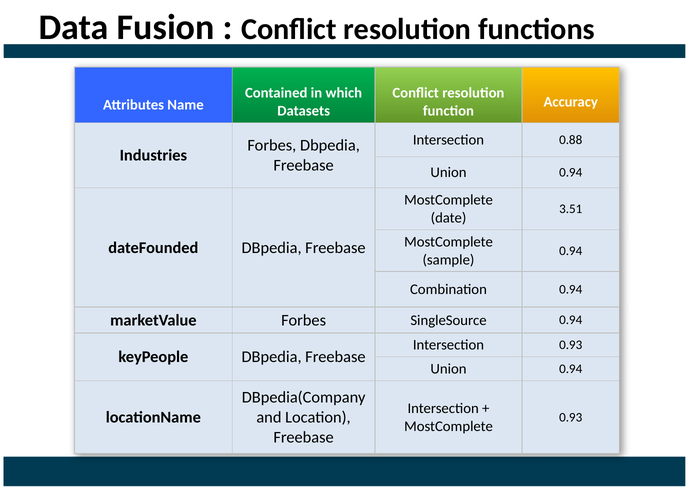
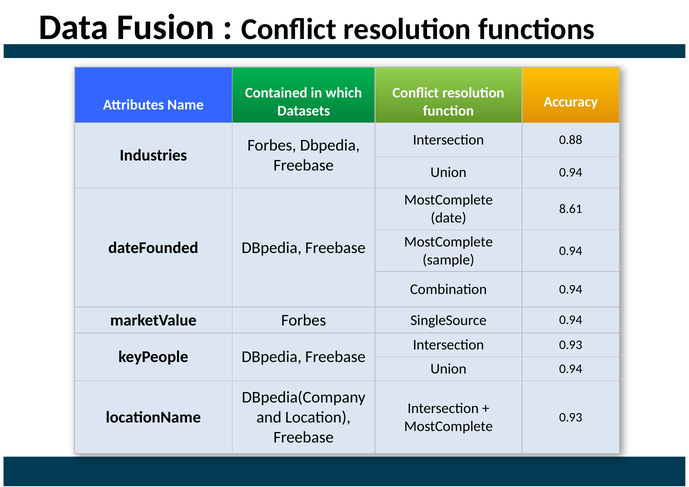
3.51: 3.51 -> 8.61 (571, 209)
